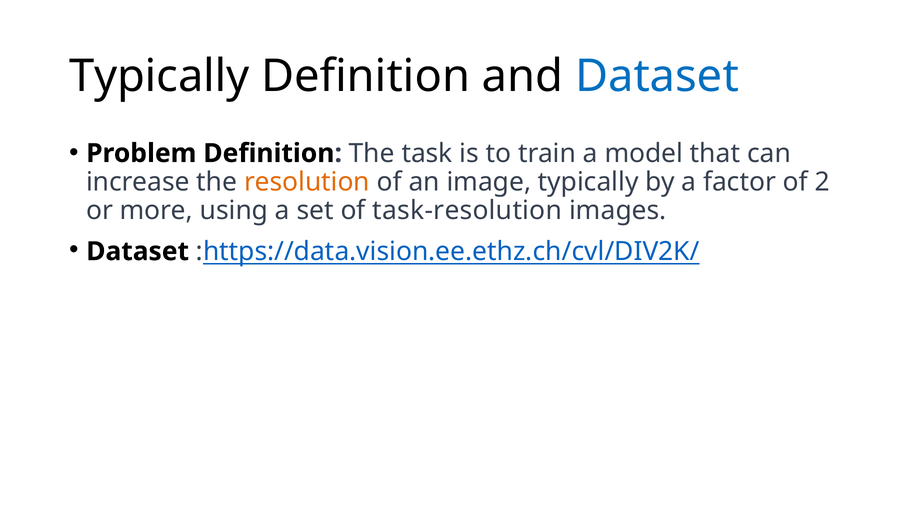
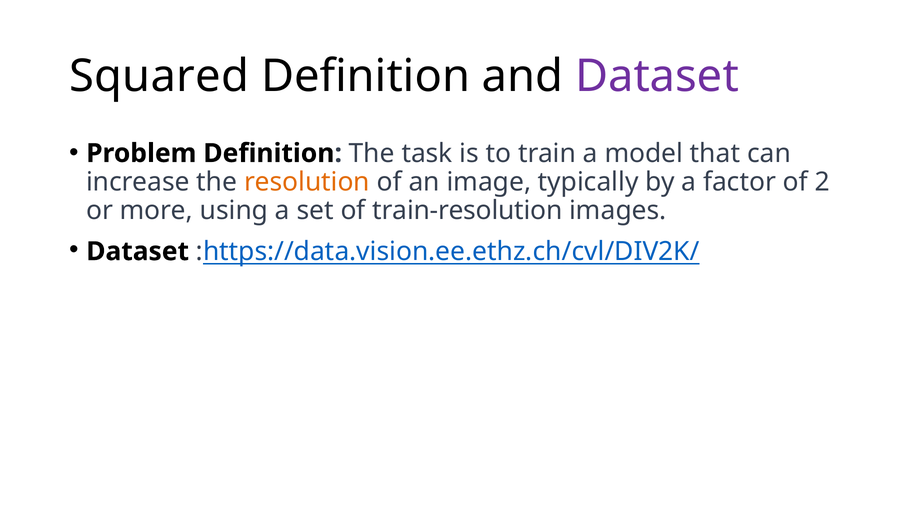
Typically: Typically -> Squared (159, 76)
Dataset colour: blue -> purple (657, 76)
task-resolution: task-resolution -> train-resolution (467, 210)
